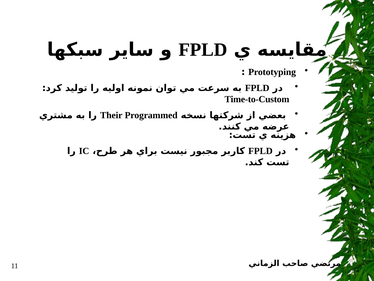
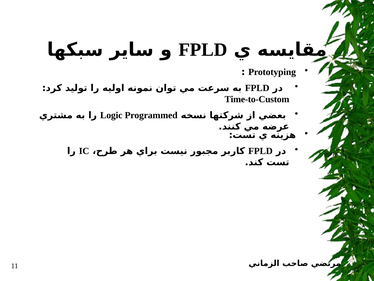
Their: Their -> Logic (111, 115)
